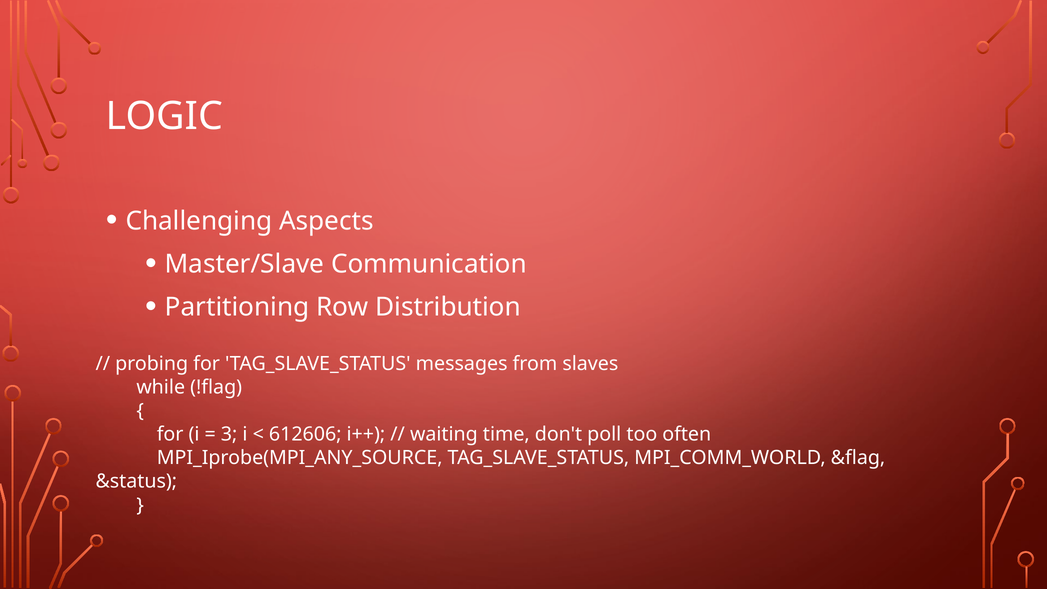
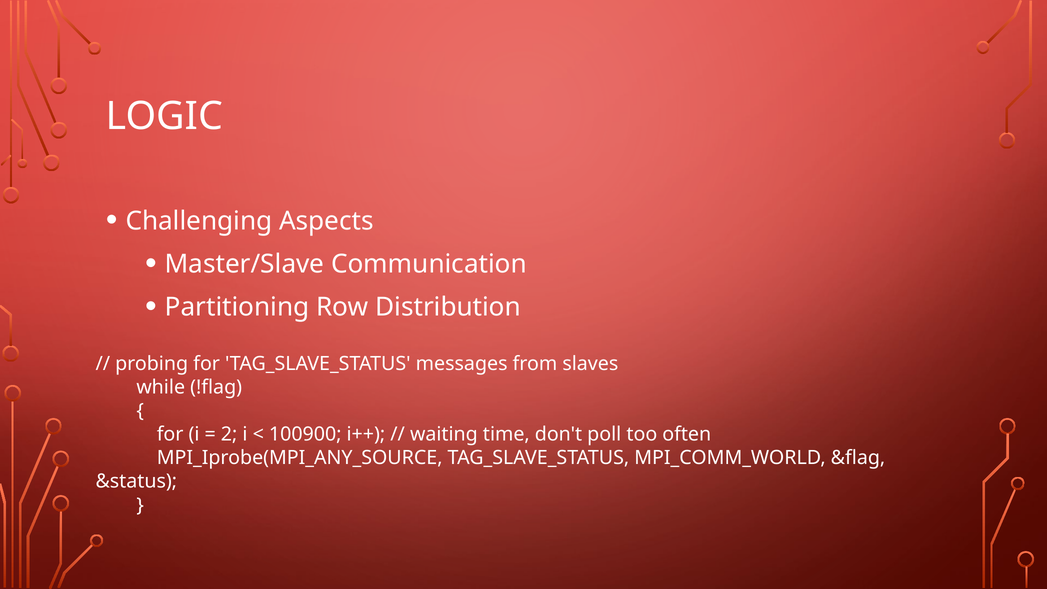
3: 3 -> 2 (229, 434)
612606: 612606 -> 100900 (305, 434)
